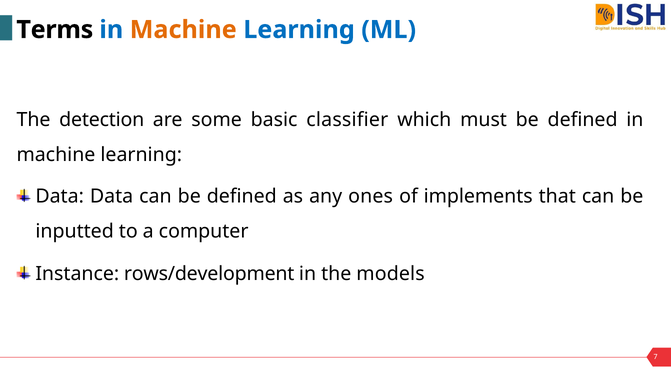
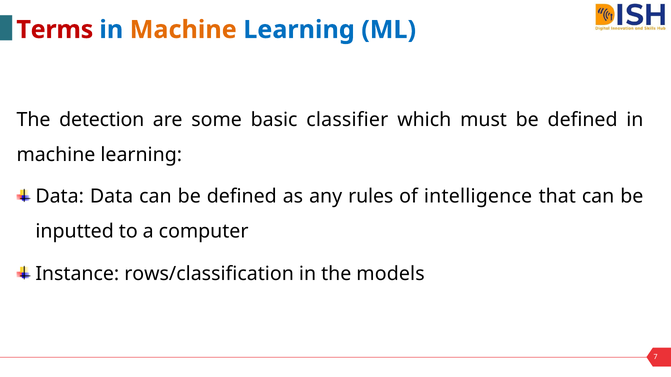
Terms colour: black -> red (55, 30)
ones: ones -> rules (371, 197)
implements: implements -> intelligence (478, 197)
rows/development: rows/development -> rows/classification (209, 274)
